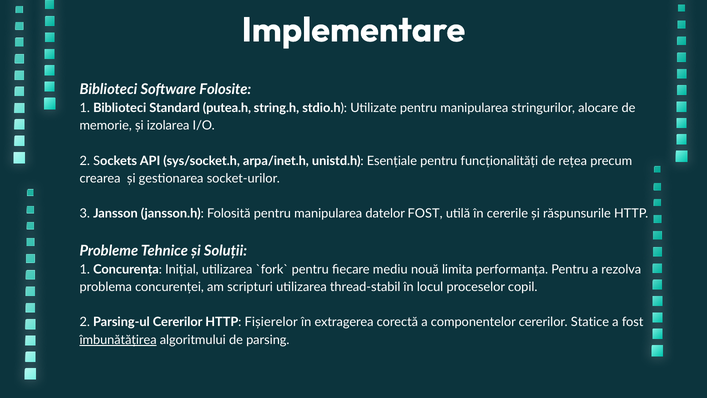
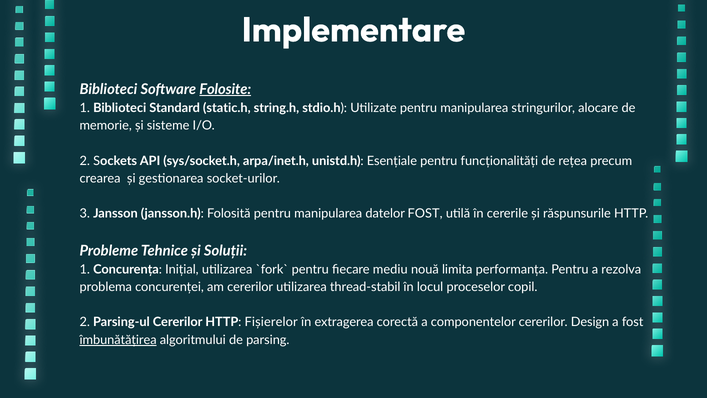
Folosite underline: none -> present (225, 89)
putea.h: putea.h -> static.h (227, 108)
izolarea: izolarea -> sisteme (168, 126)
am scripturi: scripturi -> cererilor (250, 287)
Statice: Statice -> Design (590, 322)
